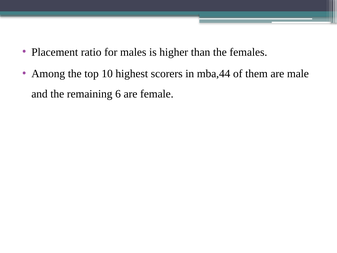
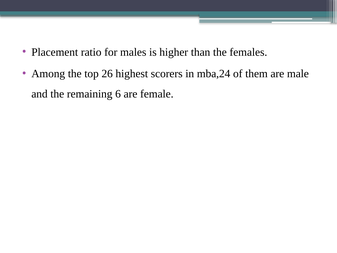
10: 10 -> 26 (107, 74)
mba,44: mba,44 -> mba,24 (214, 74)
